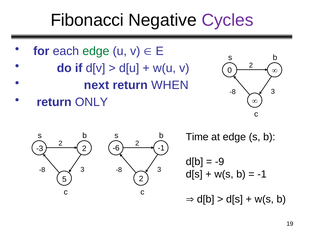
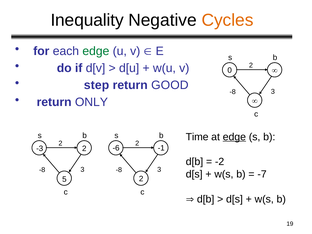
Fibonacci: Fibonacci -> Inequality (87, 20)
Cycles colour: purple -> orange (227, 20)
next: next -> step (97, 85)
WHEN: WHEN -> GOOD (170, 85)
edge underline: none -> present (234, 137)
-9: -9 -> -2 (220, 162)
-1: -1 -> -7 (262, 174)
